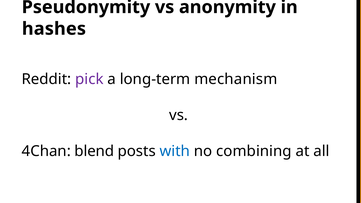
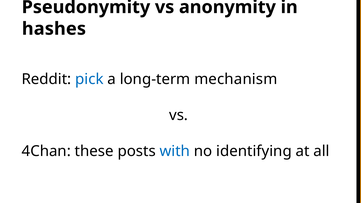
pick colour: purple -> blue (89, 79)
blend: blend -> these (94, 151)
combining: combining -> identifying (254, 151)
